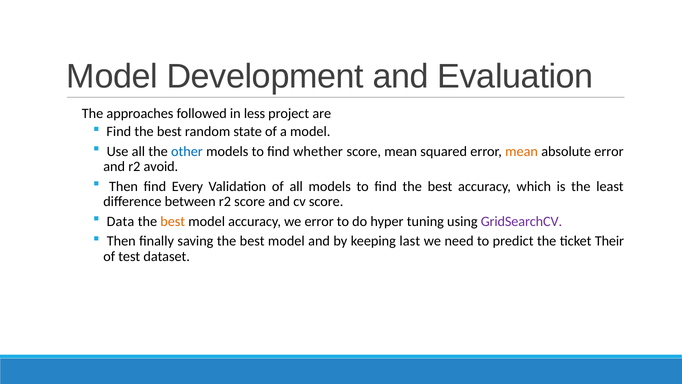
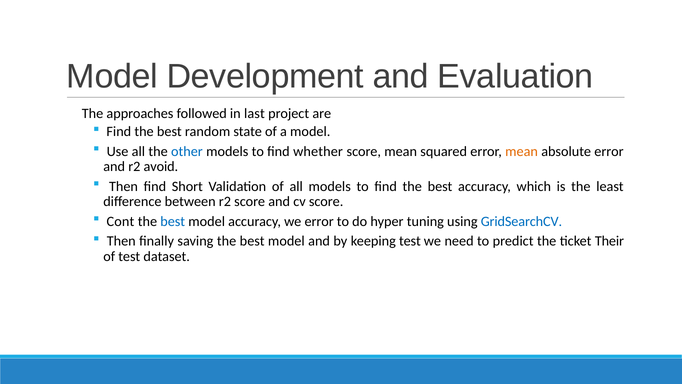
less: less -> last (254, 113)
Every: Every -> Short (187, 186)
Data: Data -> Cont (120, 221)
best colour: orange -> blue (173, 221)
GridSearchCV colour: purple -> blue (521, 221)
keeping last: last -> test (410, 241)
